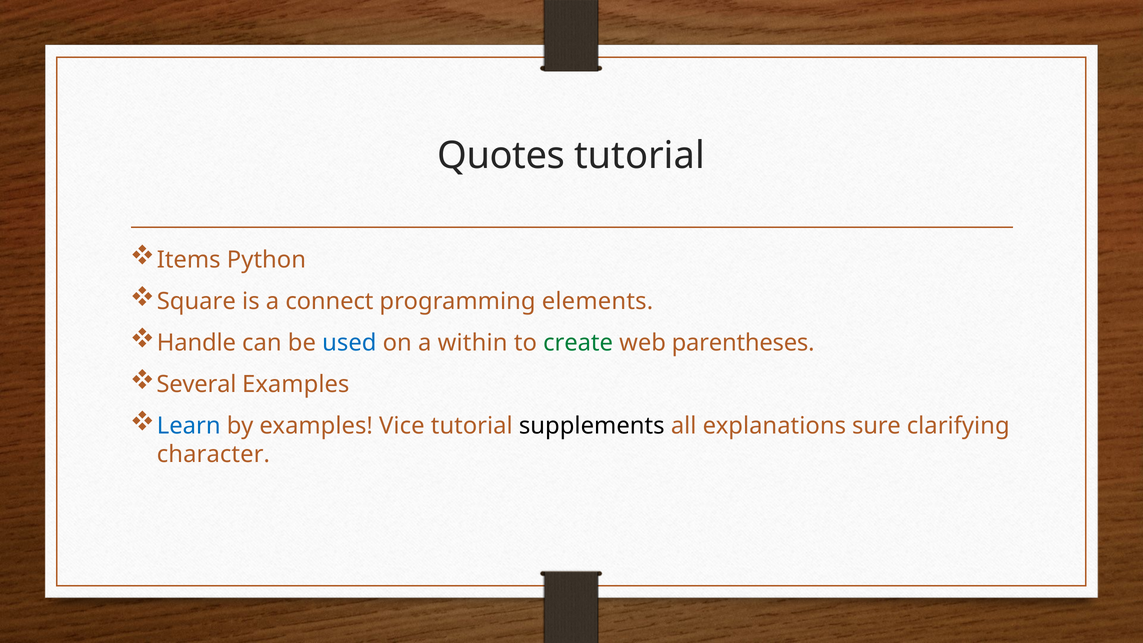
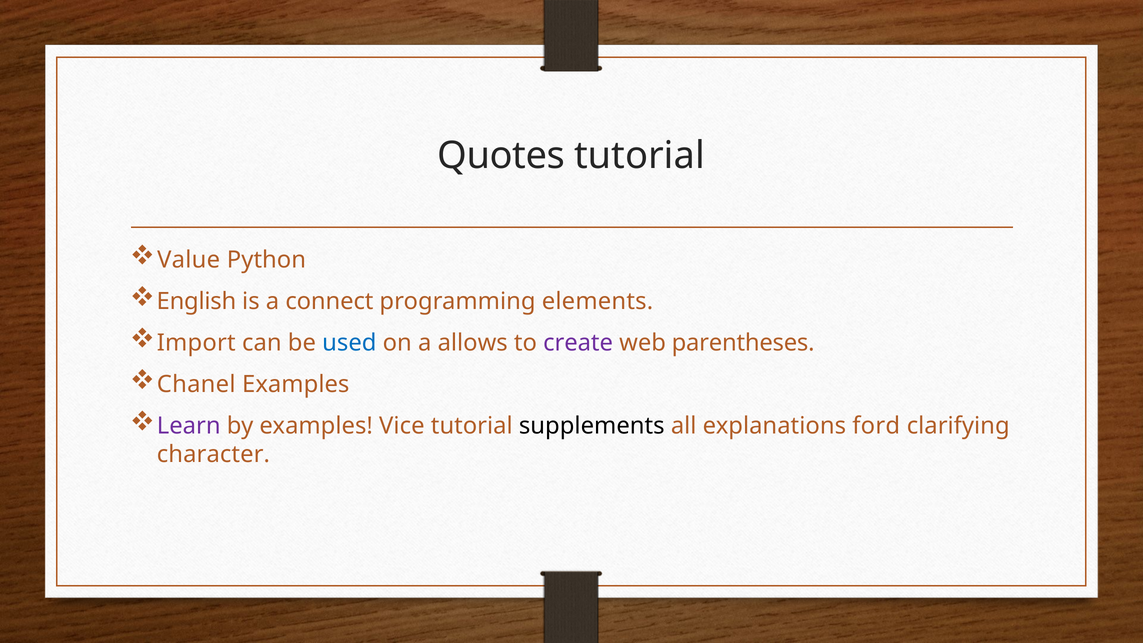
Items: Items -> Value (189, 260)
Square: Square -> English (196, 301)
Handle: Handle -> Import (196, 343)
within: within -> allows (473, 343)
create colour: green -> purple (578, 343)
Several: Several -> Chanel (196, 384)
Learn colour: blue -> purple (189, 426)
sure: sure -> ford (876, 426)
